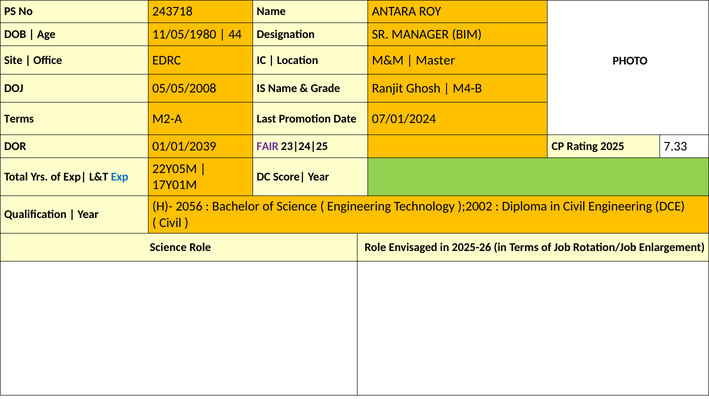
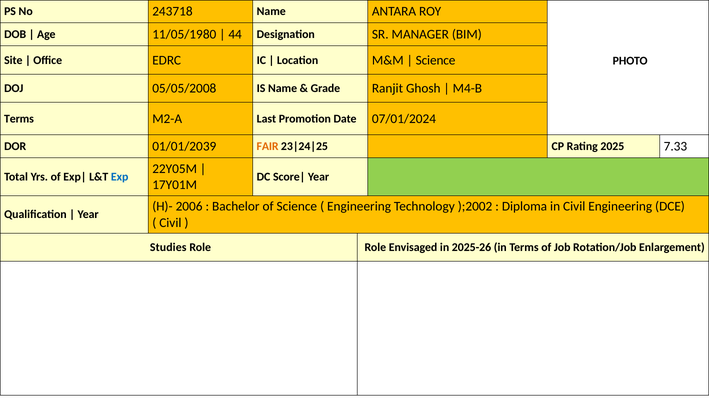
Master: Master -> Science (436, 60)
FAIR colour: purple -> orange (268, 146)
2056: 2056 -> 2006 (189, 206)
Science: Science -> Studies (168, 247)
